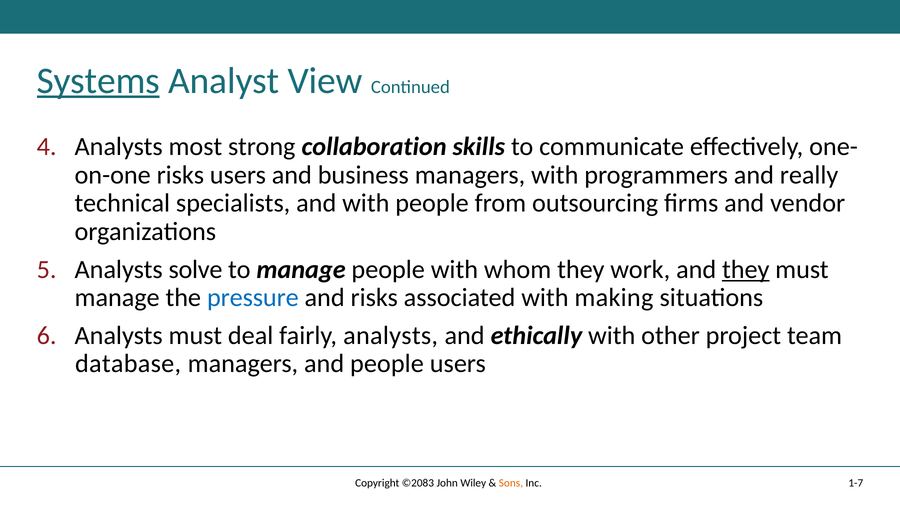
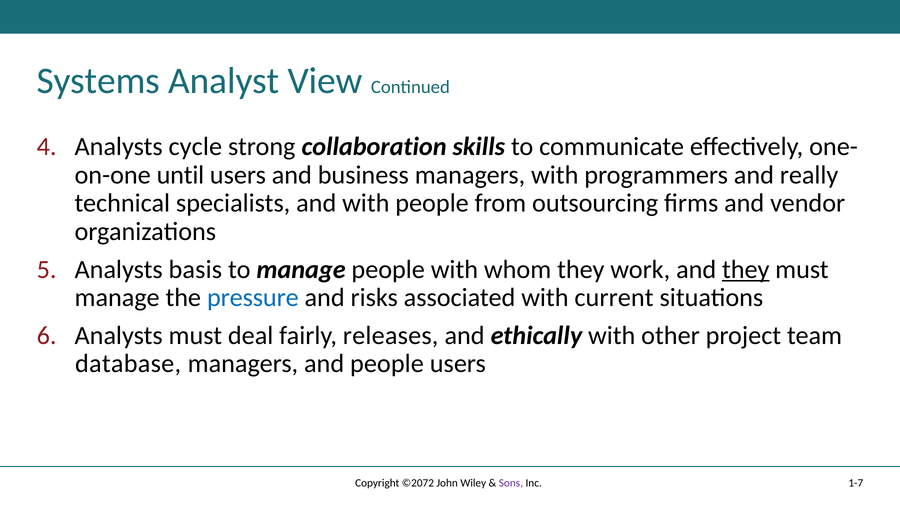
Systems underline: present -> none (98, 81)
most: most -> cycle (195, 147)
risks: risks -> until (180, 175)
solve: solve -> basis (195, 270)
making: making -> current (614, 298)
fairly analysts: analysts -> releases (391, 336)
©2083: ©2083 -> ©2072 (418, 483)
Sons colour: orange -> purple (511, 483)
